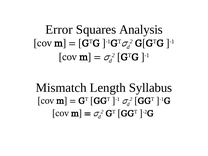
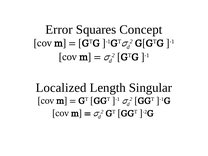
Analysis: Analysis -> Concept (141, 30)
Mismatch: Mismatch -> Localized (61, 88)
Syllabus: Syllabus -> Singular (150, 88)
